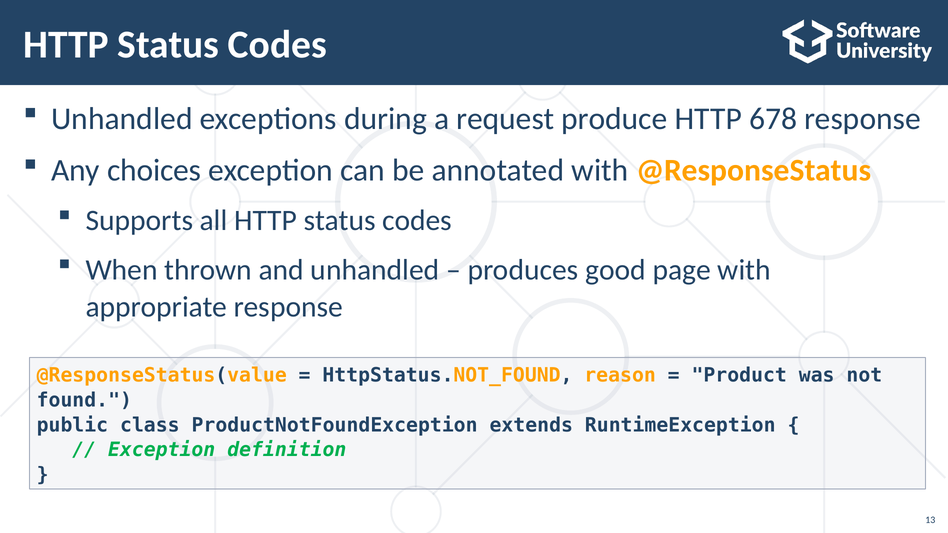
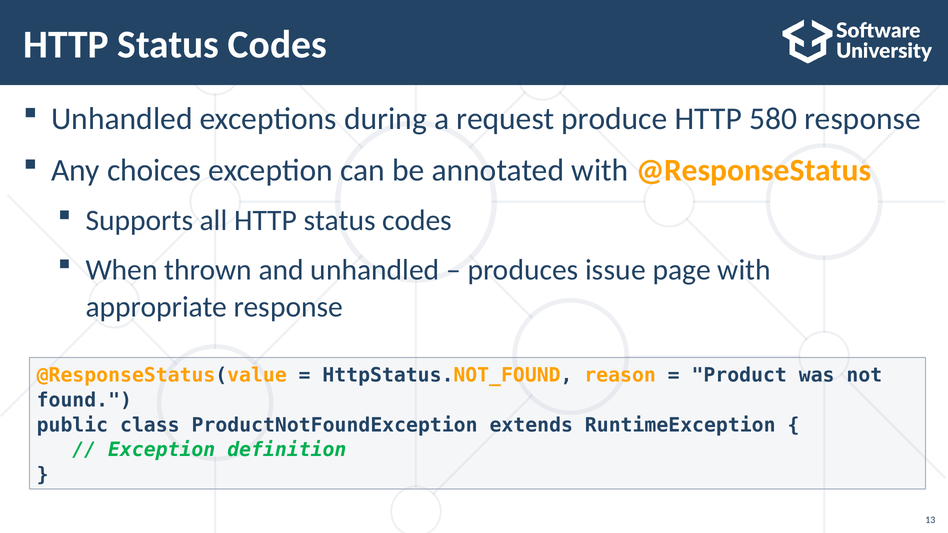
678: 678 -> 580 (773, 119)
good: good -> issue (615, 270)
